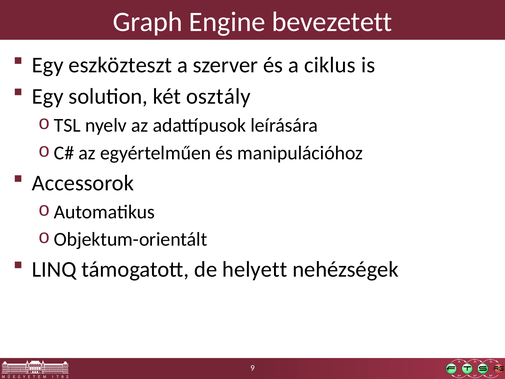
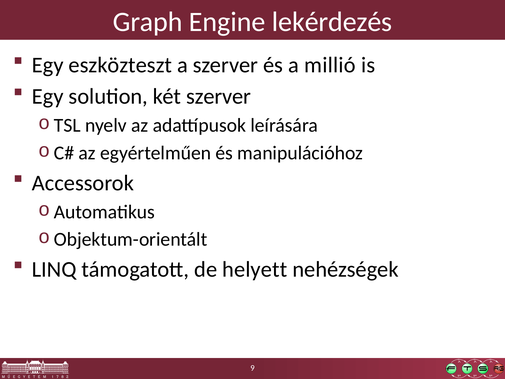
bevezetett: bevezetett -> lekérdezés (332, 22)
ciklus: ciklus -> millió (330, 65)
két osztály: osztály -> szerver (219, 96)
